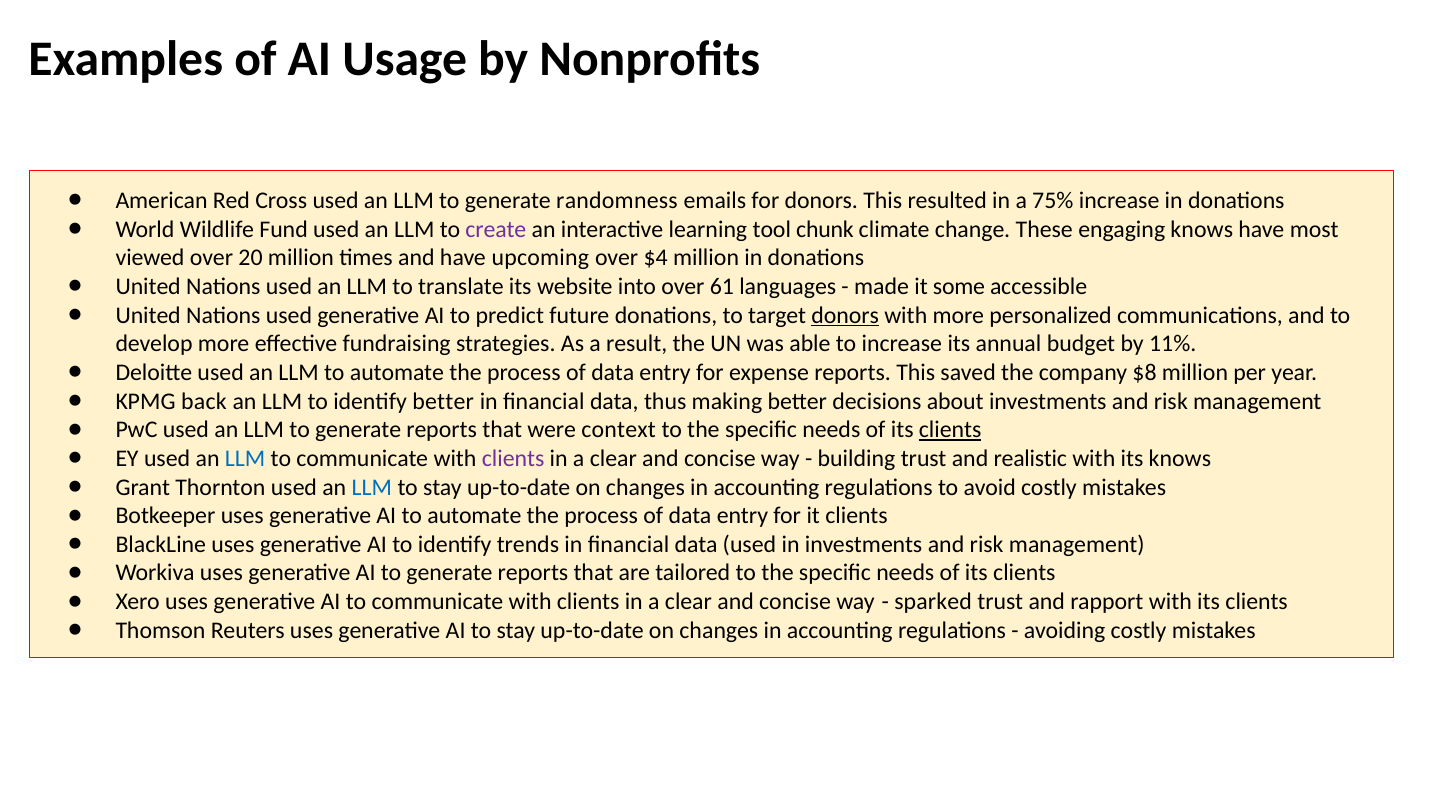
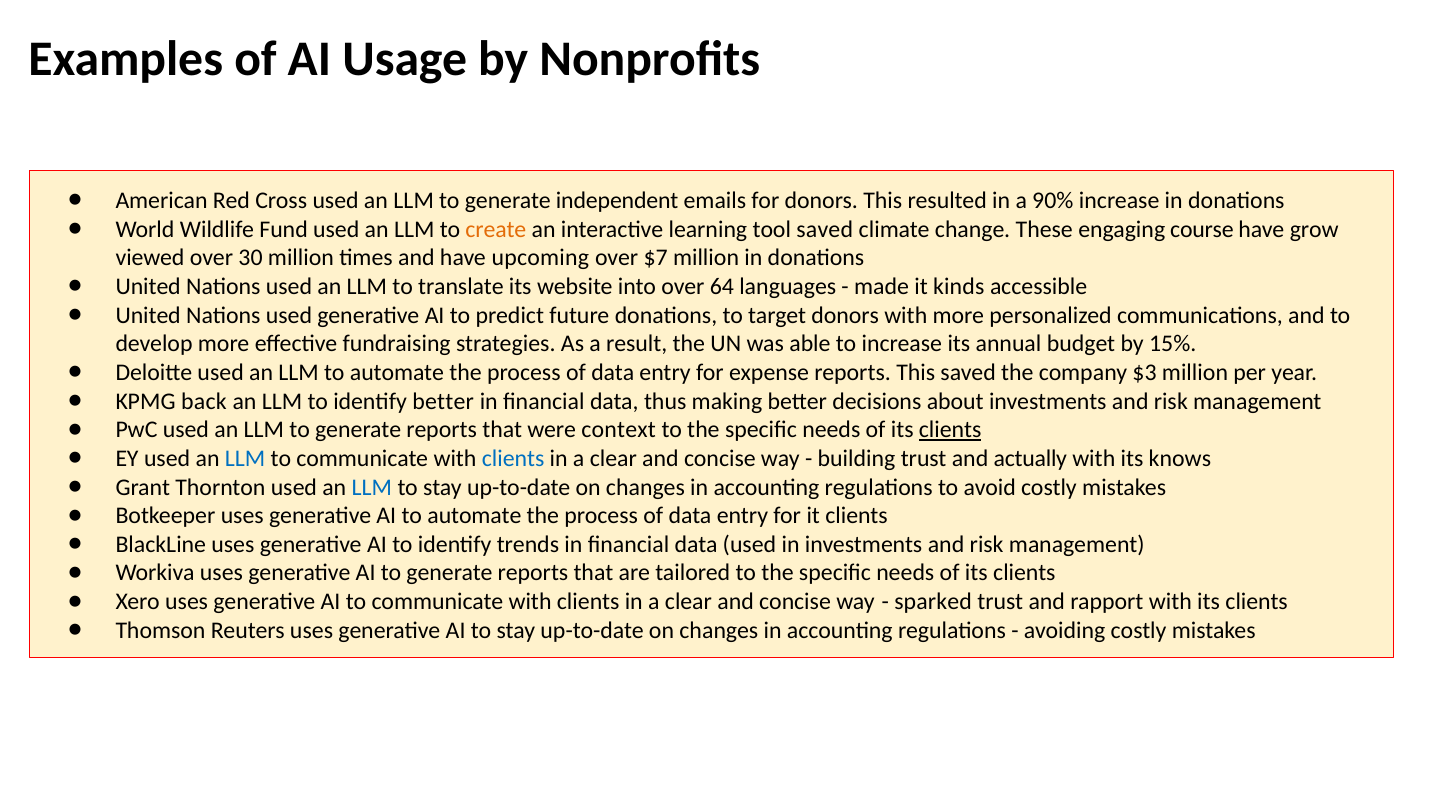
randomness: randomness -> independent (617, 200)
75%: 75% -> 90% (1053, 200)
create colour: purple -> orange (496, 229)
tool chunk: chunk -> saved (825, 229)
engaging knows: knows -> course (1202, 229)
most: most -> grow (1314, 229)
20: 20 -> 30 (250, 258)
$4: $4 -> $7 (656, 258)
61: 61 -> 64 (722, 286)
some: some -> kinds (959, 286)
donors underline: present -> none (845, 315)
11%: 11% -> 15% (1173, 344)
$8: $8 -> $3 (1145, 372)
clients colour: purple -> blue (513, 458)
realistic: realistic -> actually (1030, 458)
